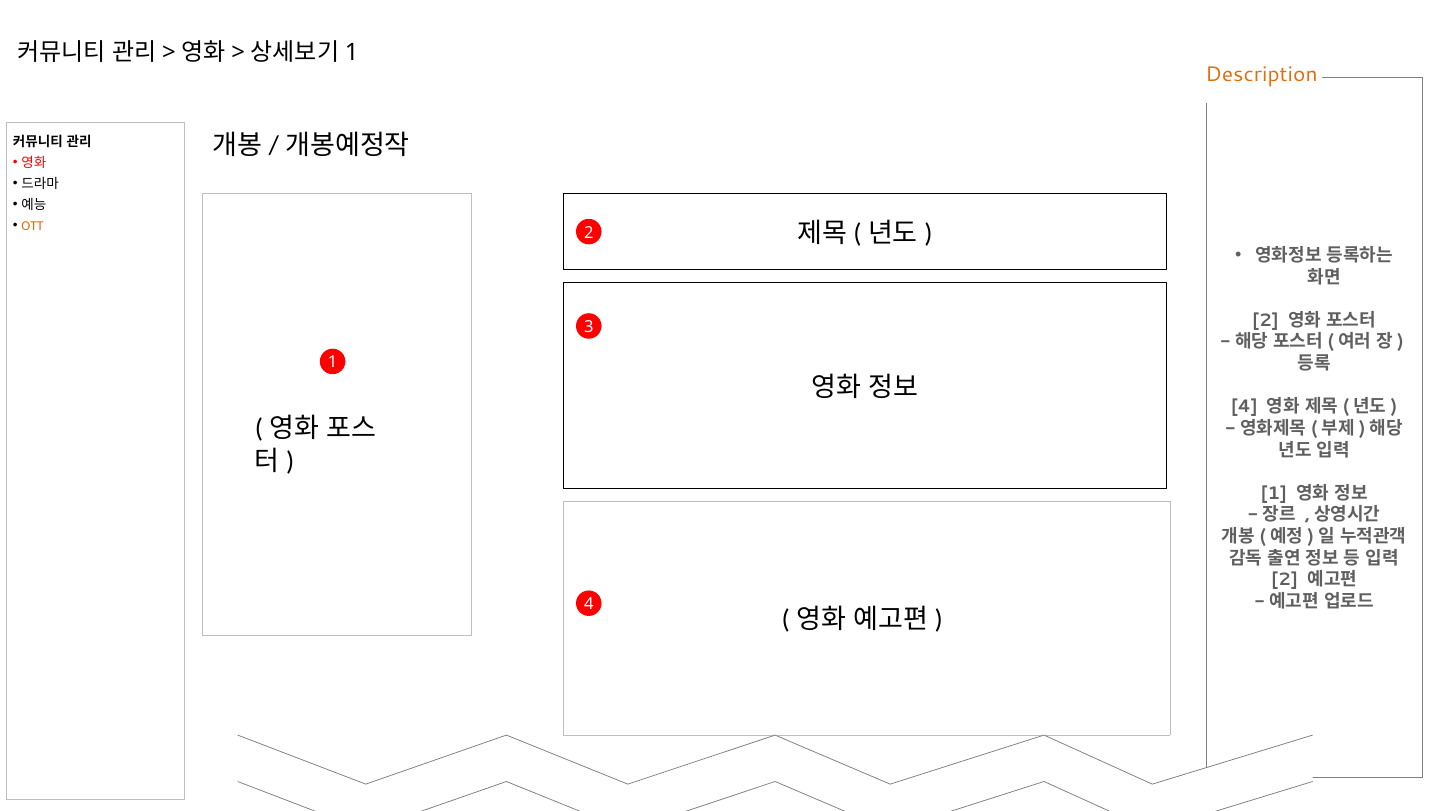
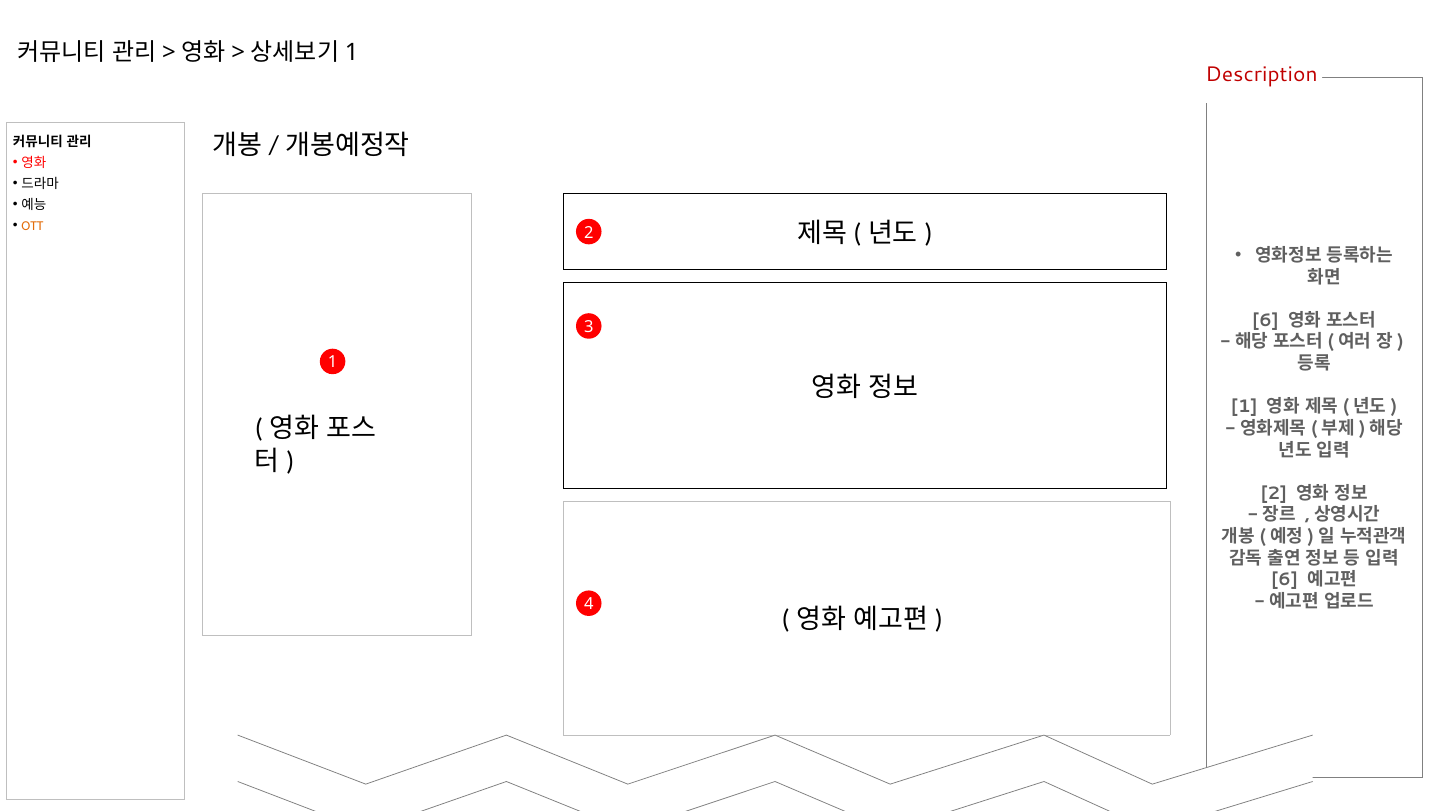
Description colour: orange -> red (1262, 75)
2: 2 -> 6 (1265, 321)
4: 4 -> 1 (1244, 407)
1: 1 -> 2 (1274, 494)
2: 2 -> 6 (1284, 580)
